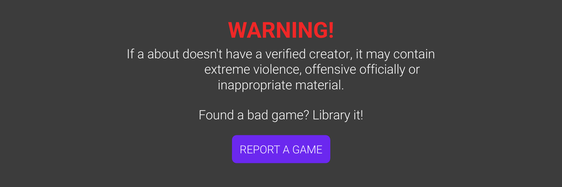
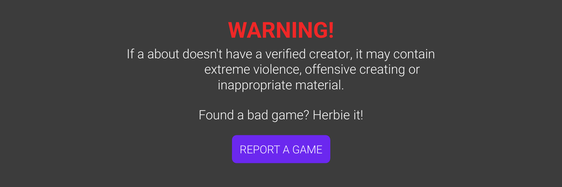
officially: officially -> creating (382, 70)
Library: Library -> Herbie (331, 116)
